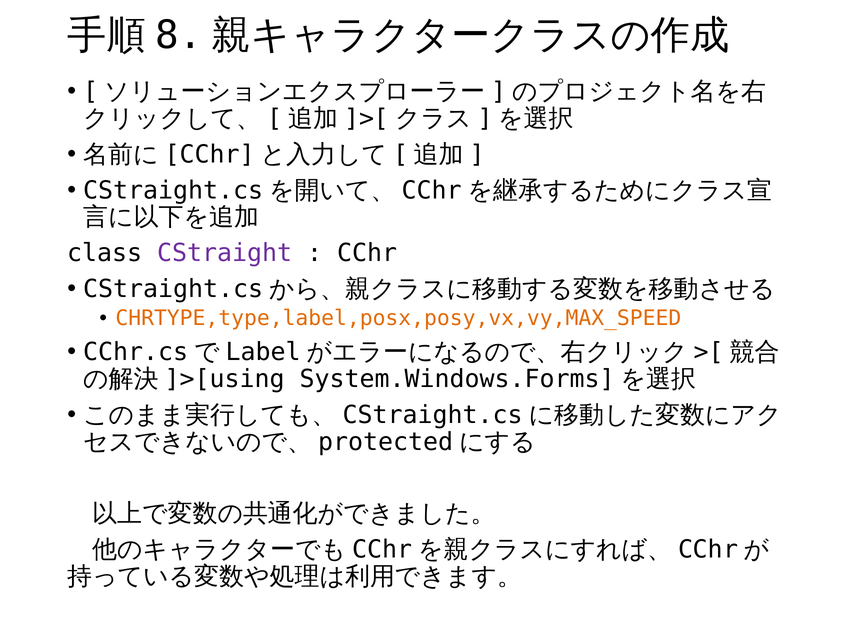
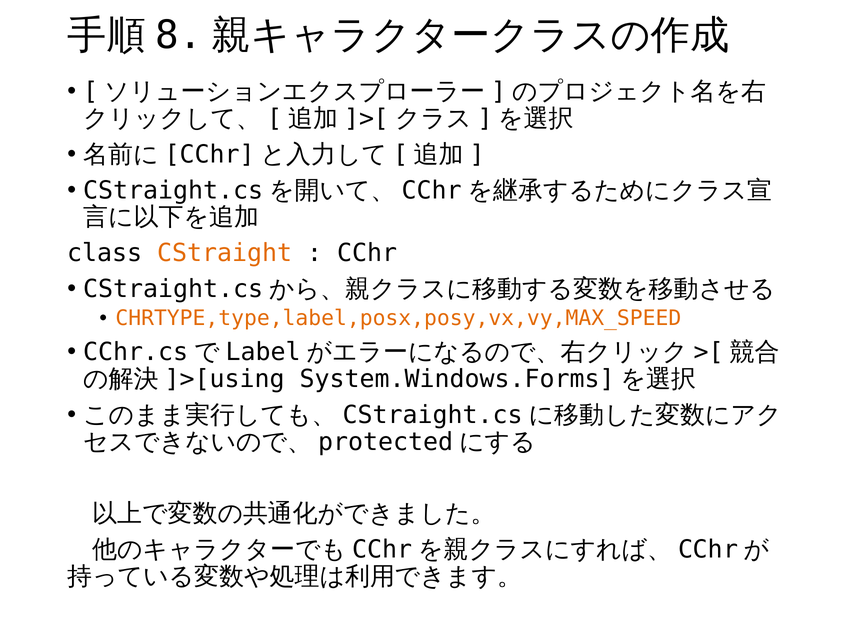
CStraight colour: purple -> orange (225, 253)
